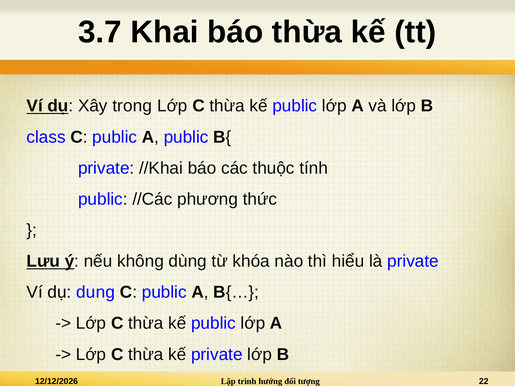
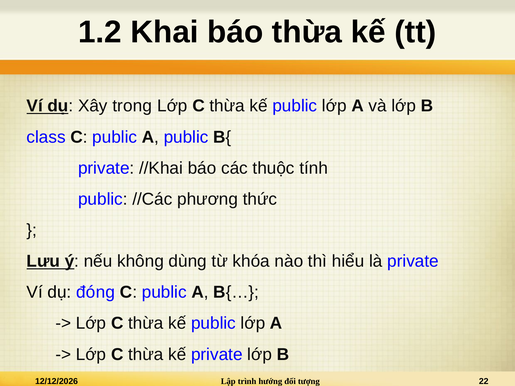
3.7: 3.7 -> 1.2 (100, 32)
dung: dung -> đóng (96, 292)
